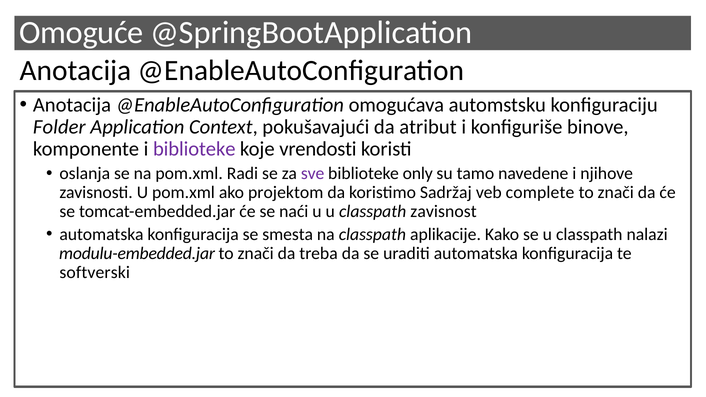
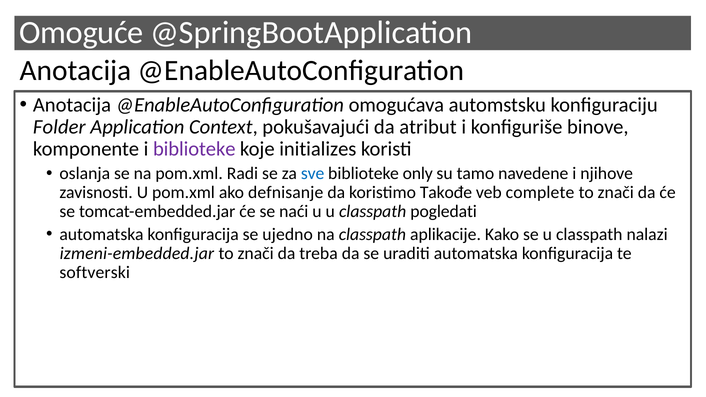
vrendosti: vrendosti -> initializes (318, 149)
sve colour: purple -> blue (313, 174)
projektom: projektom -> defnisanje (286, 193)
Sadržaj: Sadržaj -> Takođe (446, 193)
zavisnost: zavisnost -> pogledati (444, 212)
smesta: smesta -> ujedno (288, 234)
modulu-embedded.jar: modulu-embedded.jar -> izmeni-embedded.jar (137, 253)
